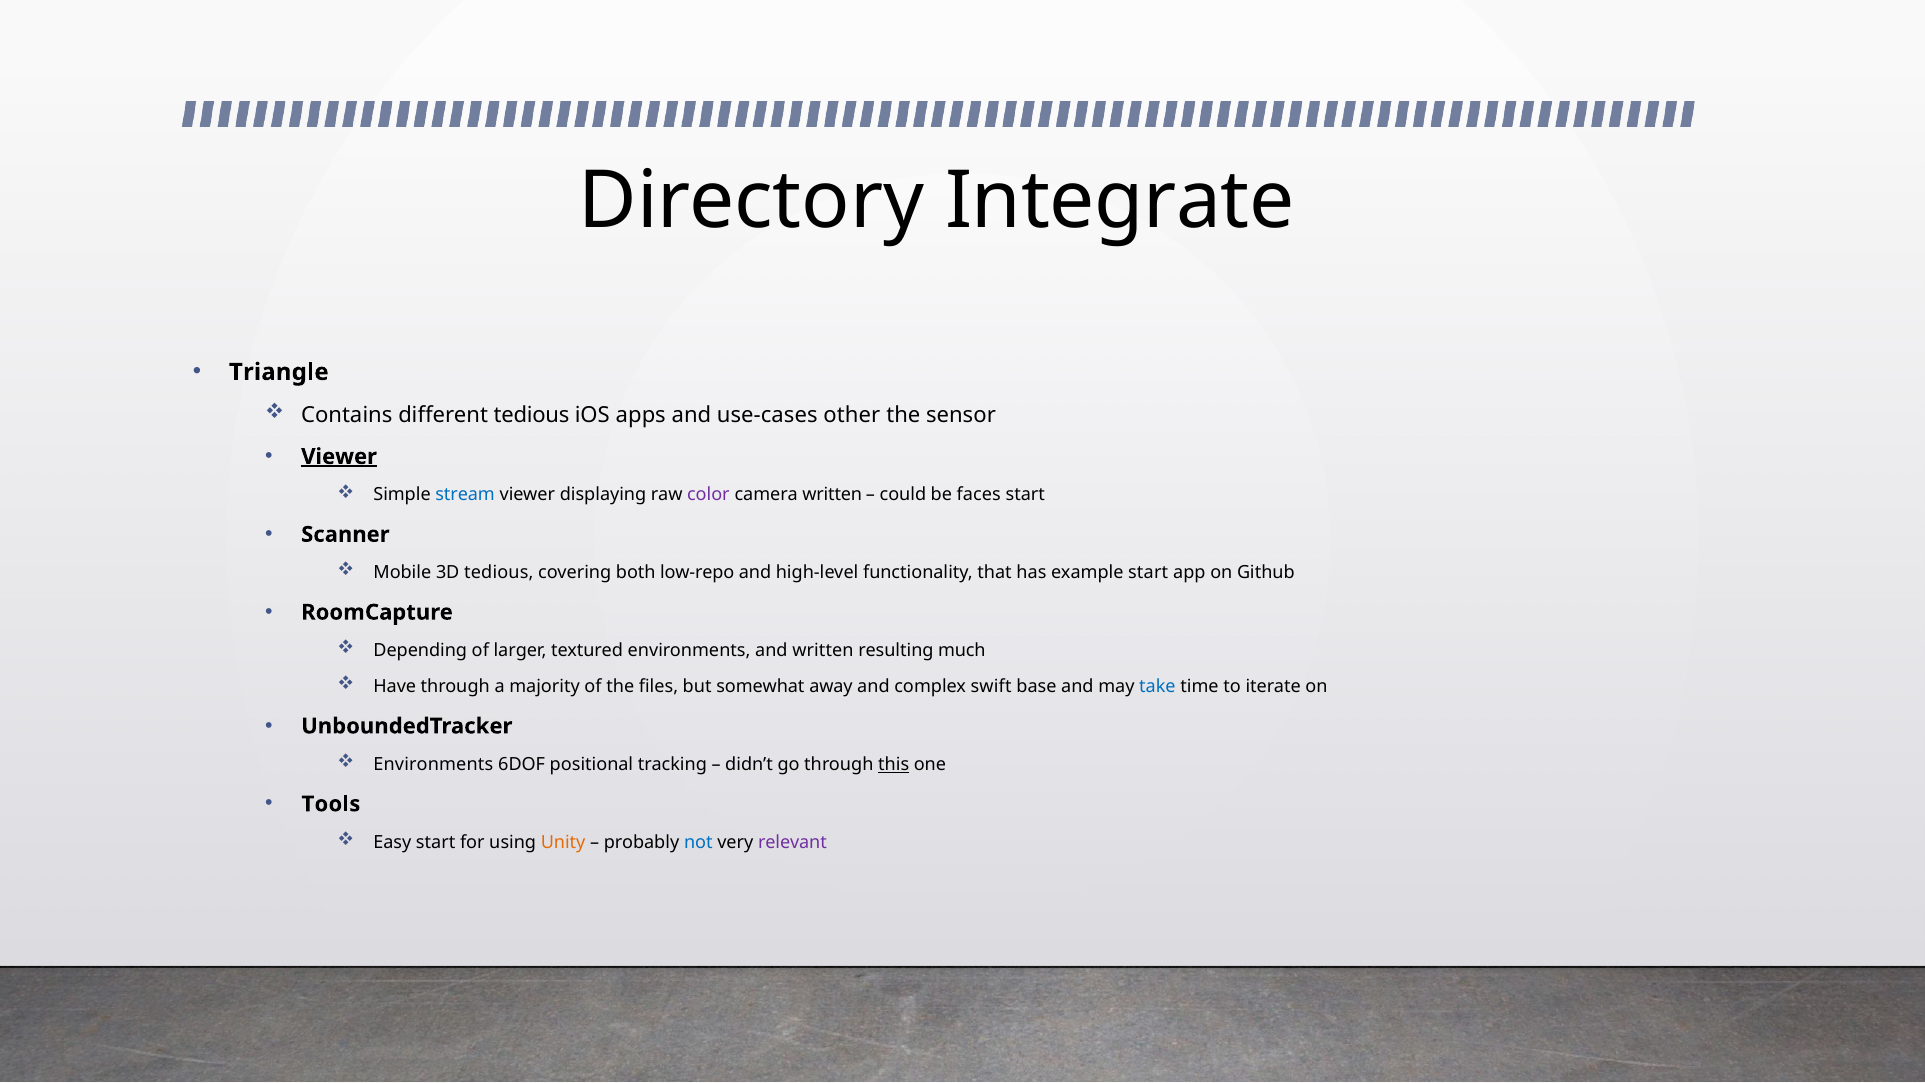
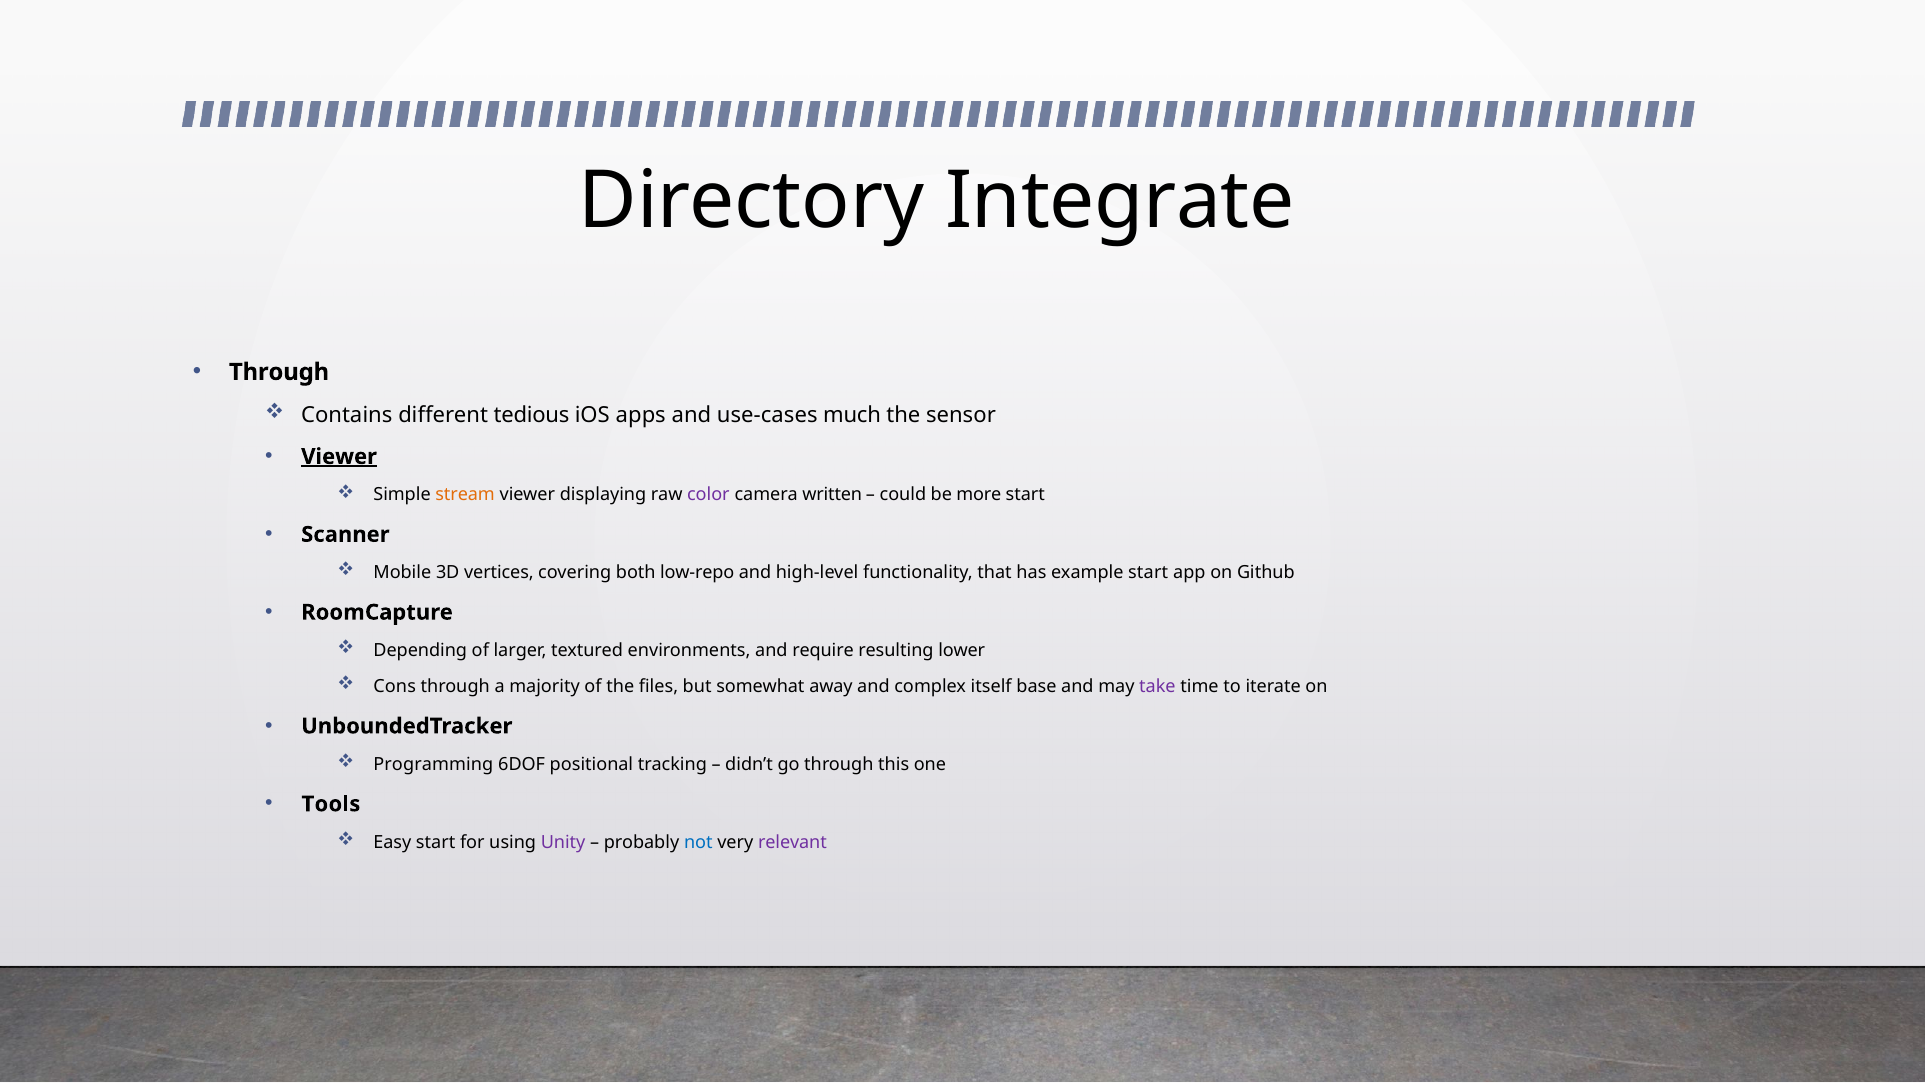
Triangle: Triangle -> Through (279, 372)
other: other -> much (852, 415)
stream colour: blue -> orange (465, 495)
faces: faces -> more (979, 495)
3D tedious: tedious -> vertices (499, 573)
and written: written -> require (823, 650)
much: much -> lower (962, 650)
Have: Have -> Cons (395, 686)
swift: swift -> itself (991, 686)
take colour: blue -> purple (1157, 686)
Environments: Environments -> Programming (433, 764)
this underline: present -> none (894, 764)
Unity colour: orange -> purple (563, 842)
